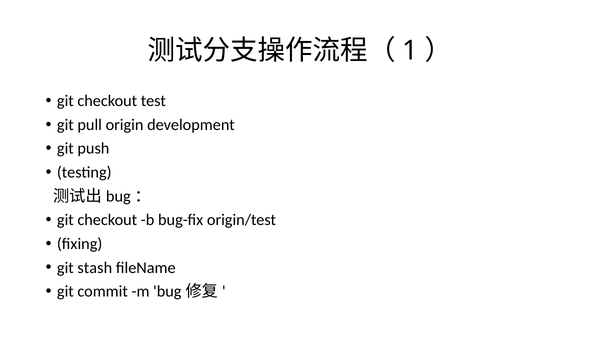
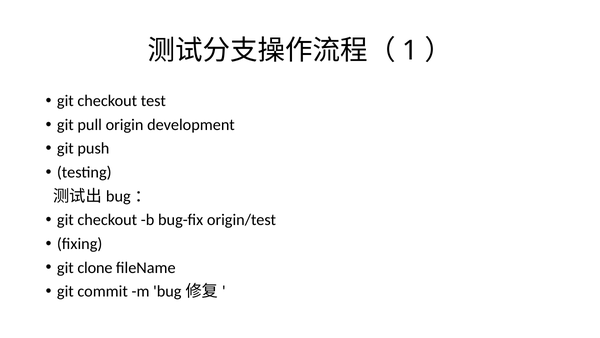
stash: stash -> clone (95, 267)
